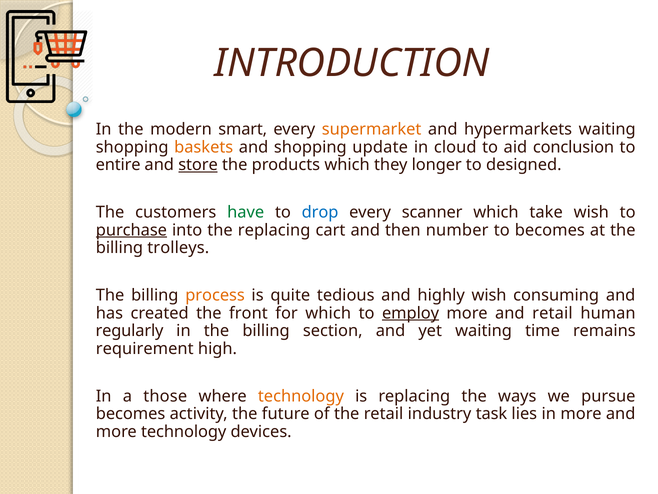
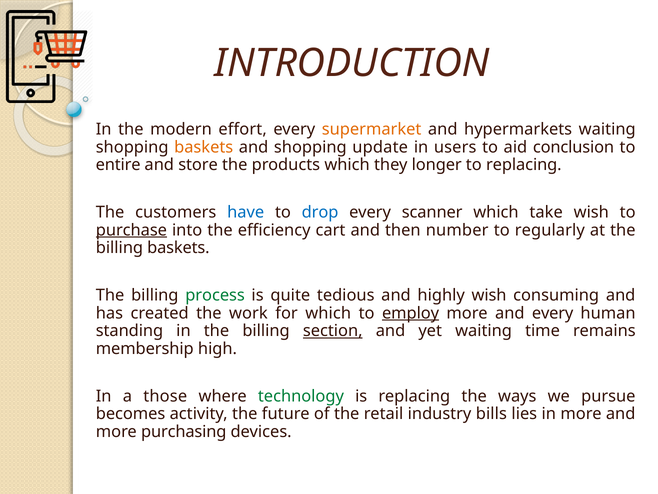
smart: smart -> effort (243, 129)
cloud: cloud -> users (455, 147)
store underline: present -> none (198, 165)
to designed: designed -> replacing (524, 165)
have colour: green -> blue (246, 212)
the replacing: replacing -> efficiency (274, 230)
to becomes: becomes -> regularly (550, 230)
billing trolleys: trolleys -> baskets (178, 248)
process colour: orange -> green (215, 295)
front: front -> work (248, 313)
and retail: retail -> every (553, 313)
regularly: regularly -> standing (129, 331)
section underline: none -> present (333, 331)
requirement: requirement -> membership (145, 348)
technology colour: orange -> green (301, 396)
task: task -> bills (491, 413)
more technology: technology -> purchasing (184, 431)
